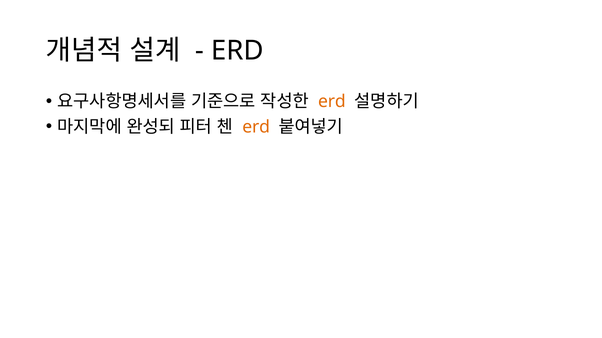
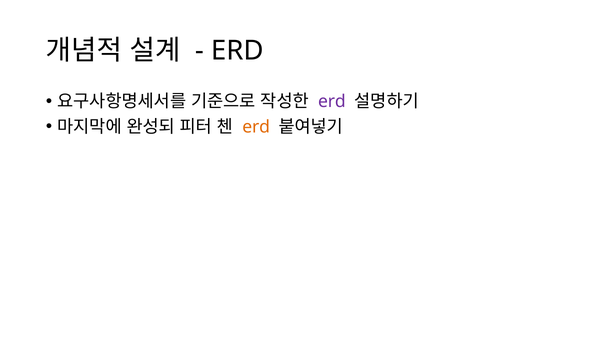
erd colour: orange -> purple (332, 102)
